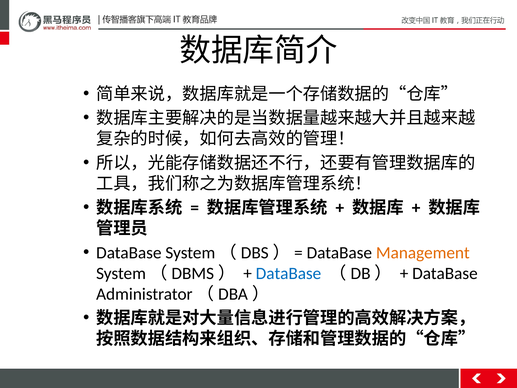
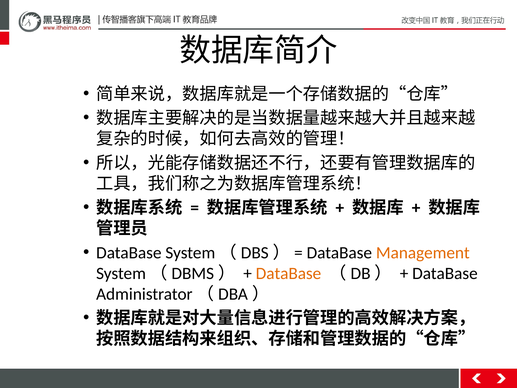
DataBase colour: blue -> orange (288, 273)
